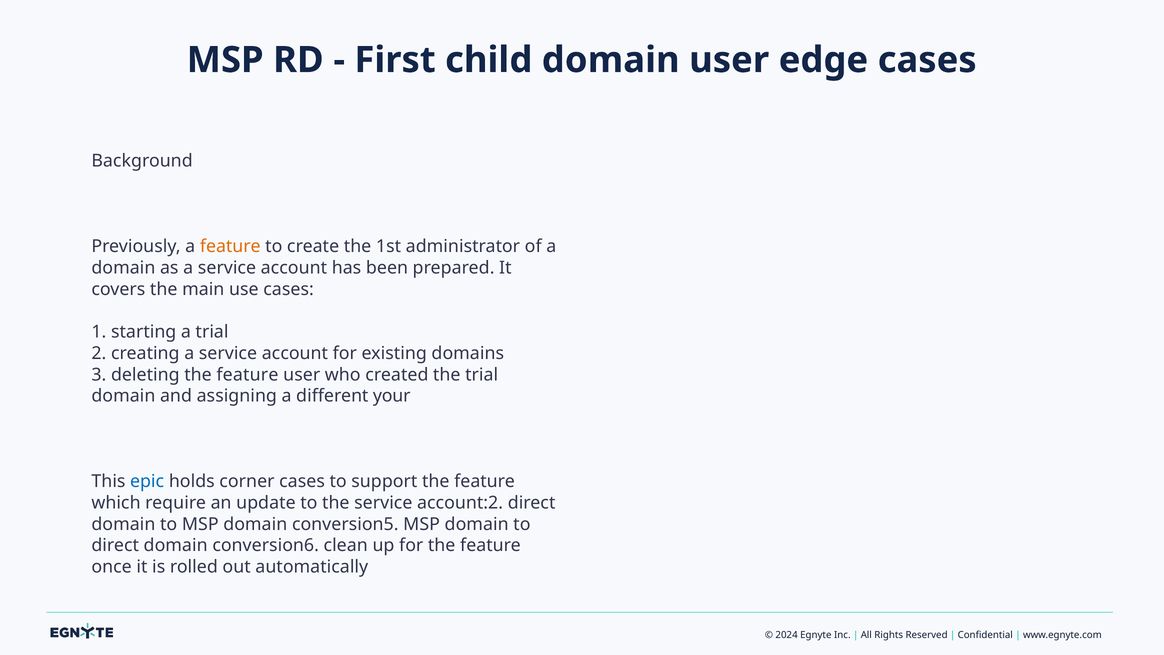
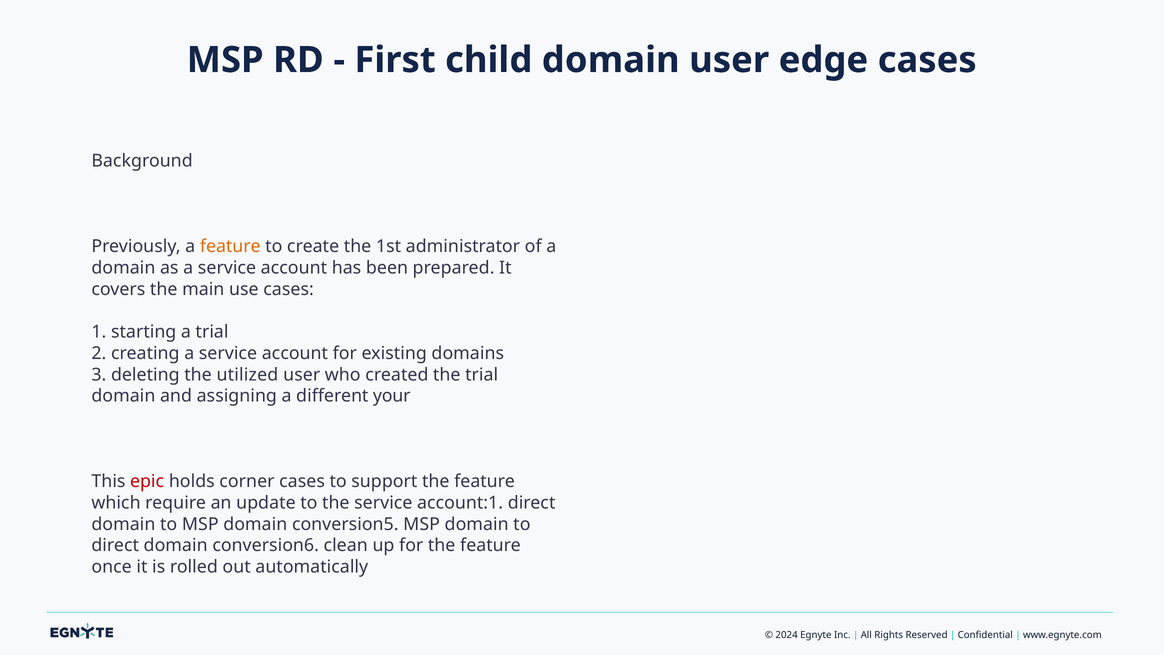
deleting the feature: feature -> utilized (247, 375)
epic colour: blue -> red (147, 481)
account:2: account:2 -> account:1 (460, 503)
